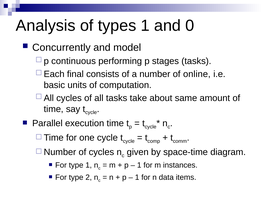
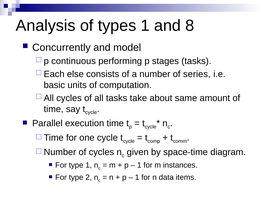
0: 0 -> 8 (190, 26)
final: final -> else (75, 74)
online: online -> series (197, 74)
